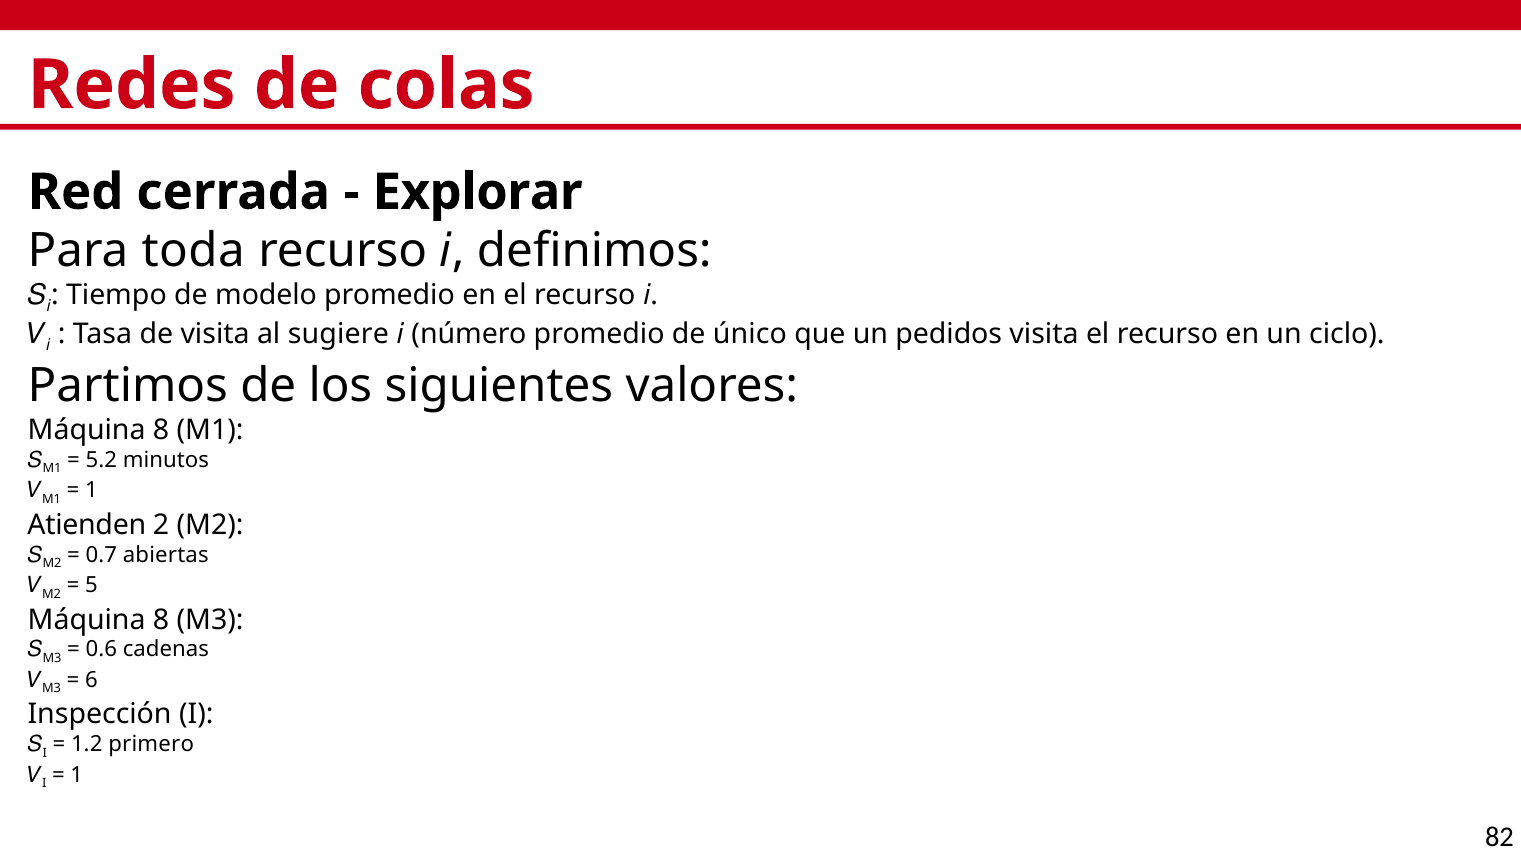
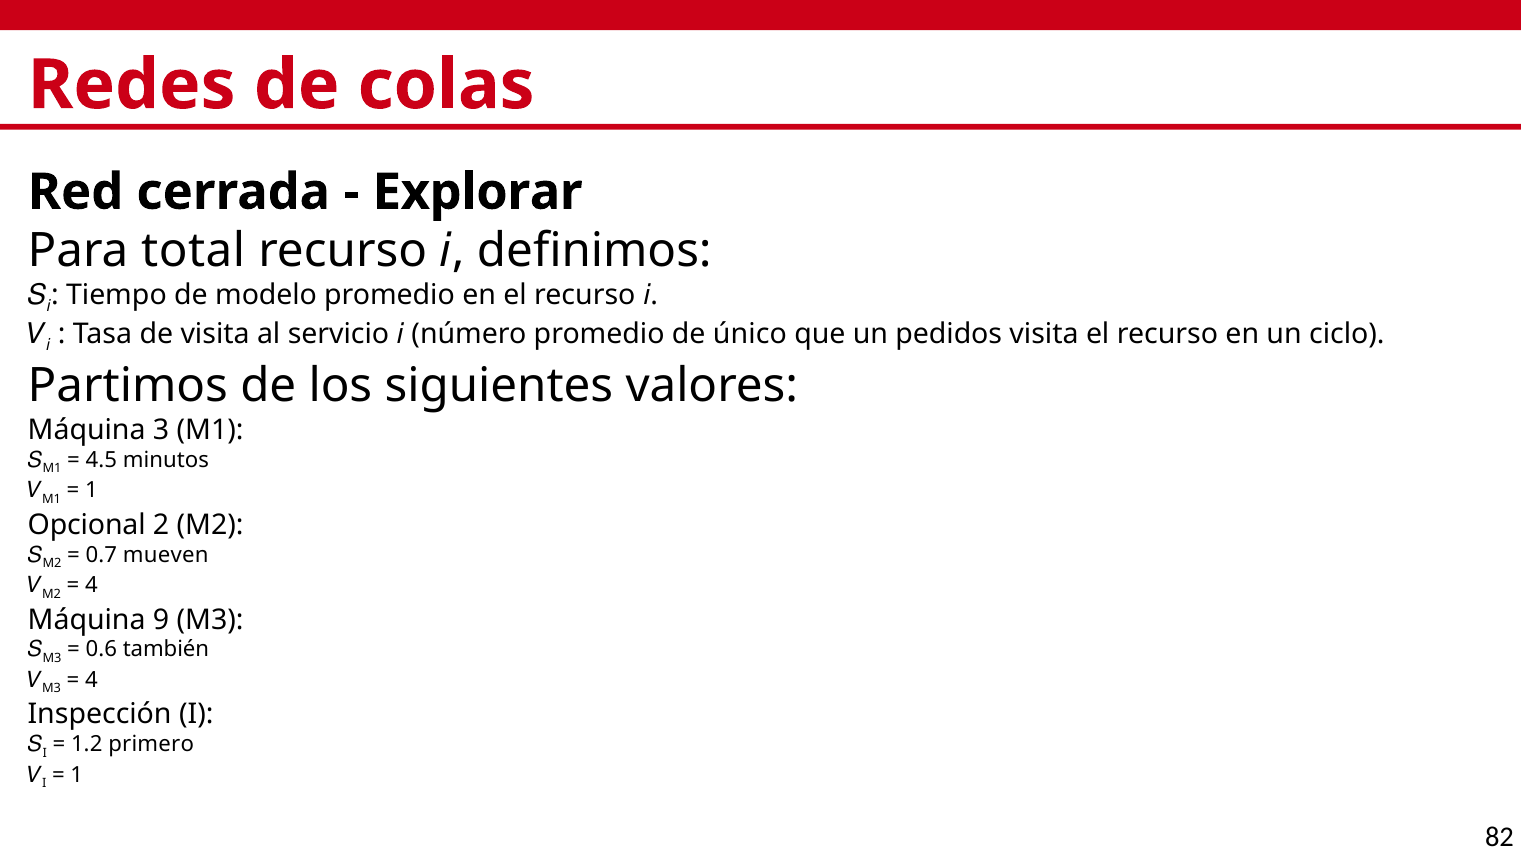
toda: toda -> total (193, 251)
sugiere: sugiere -> servicio (338, 334)
8: 8 -> 3 (161, 430)
5.2: 5.2 -> 4.5 (101, 460)
Atienden: Atienden -> Opcional (87, 525)
abiertas: abiertas -> mueven (166, 555)
5: 5 -> 4 (91, 585)
8: 8 -> 9 (161, 619)
cadenas: cadenas -> también (166, 649)
6: 6 -> 4 (91, 680)
